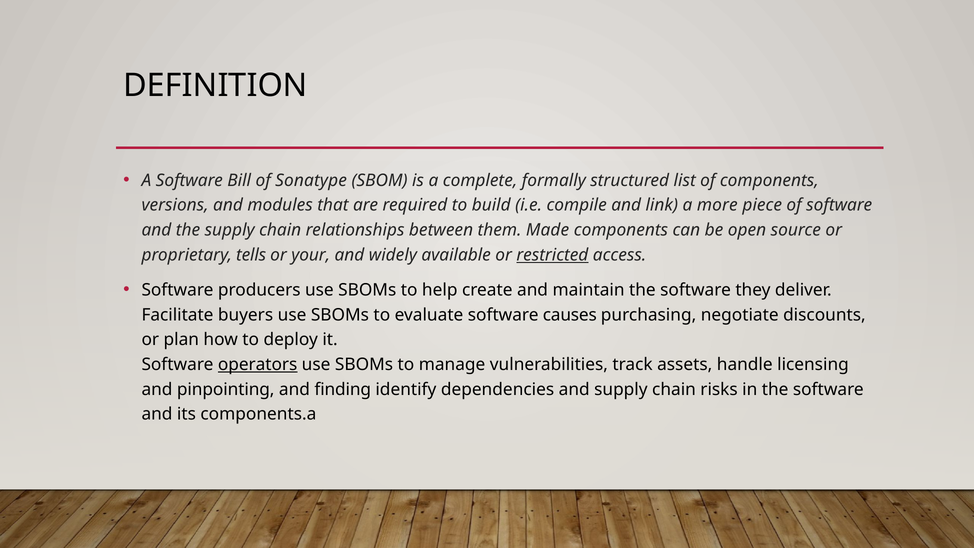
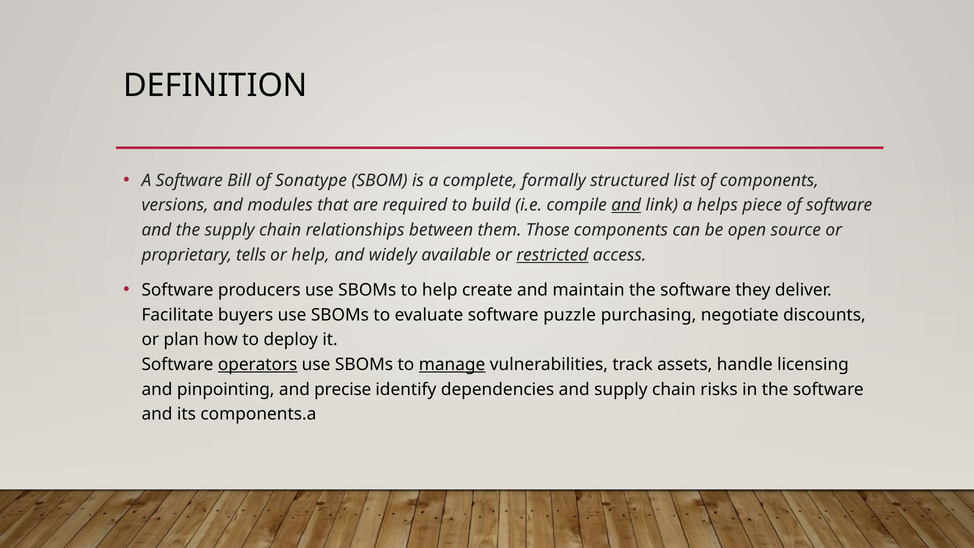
and underline: none -> present (626, 205)
more: more -> helps (717, 205)
Made: Made -> Those (548, 230)
or your: your -> help (311, 255)
causes: causes -> puzzle (570, 315)
manage underline: none -> present (452, 364)
finding: finding -> precise (343, 389)
